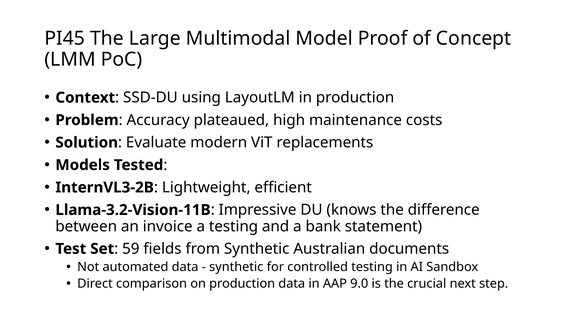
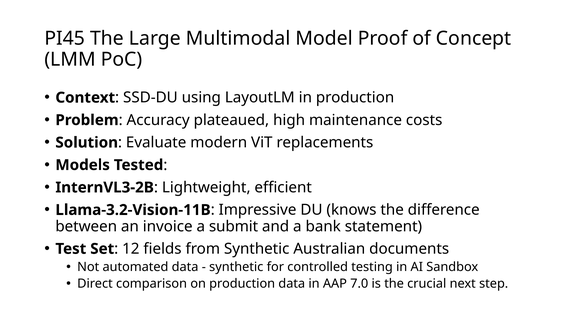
a testing: testing -> submit (234, 226)
59: 59 -> 12 (131, 249)
9.0: 9.0 -> 7.0 (359, 284)
